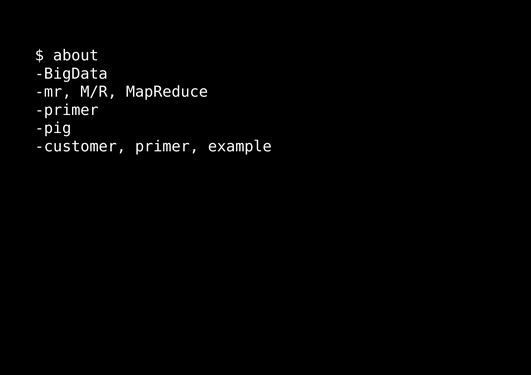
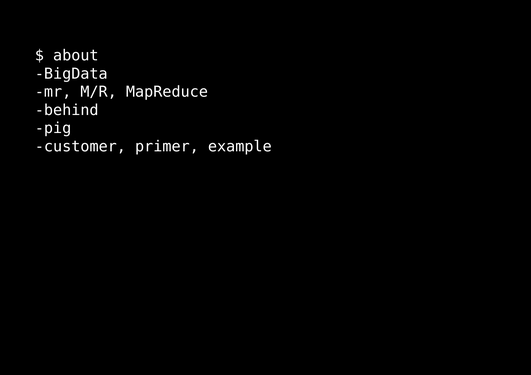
primer: primer -> behind (67, 110)
